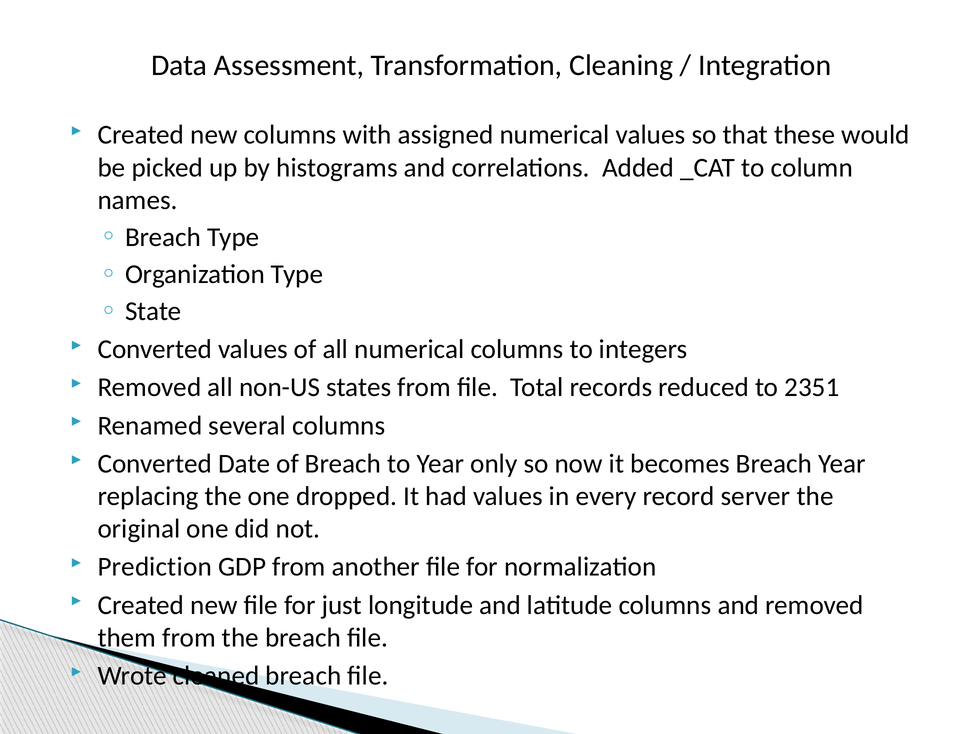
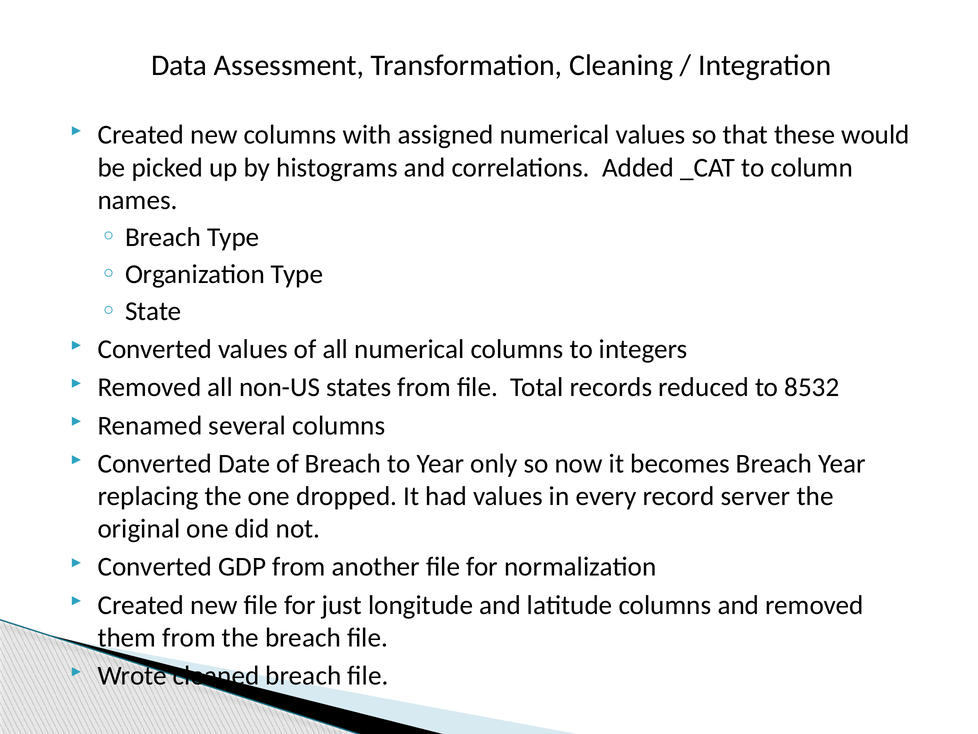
2351: 2351 -> 8532 (812, 387)
Prediction: Prediction -> Converted (155, 567)
